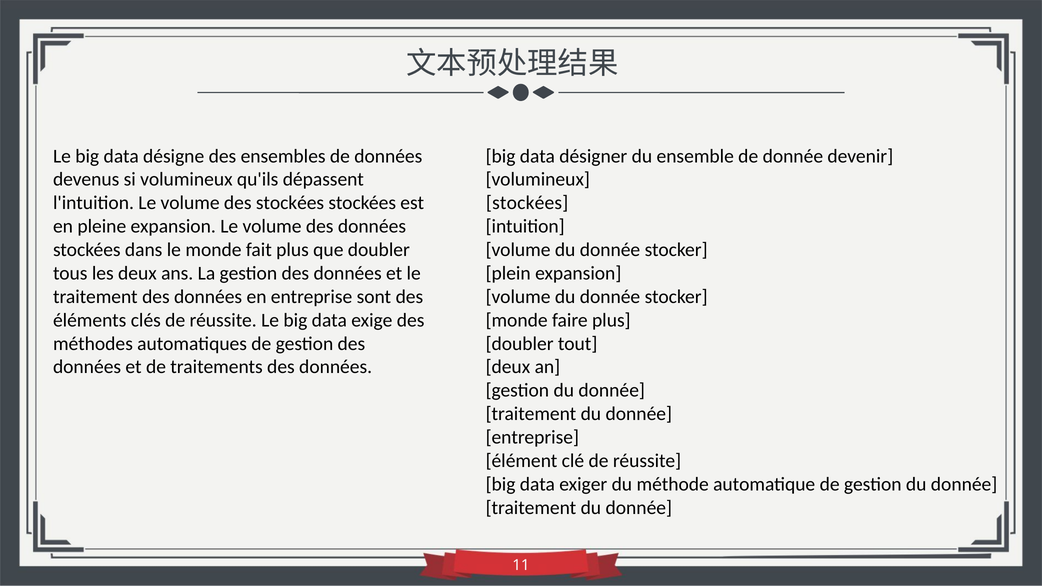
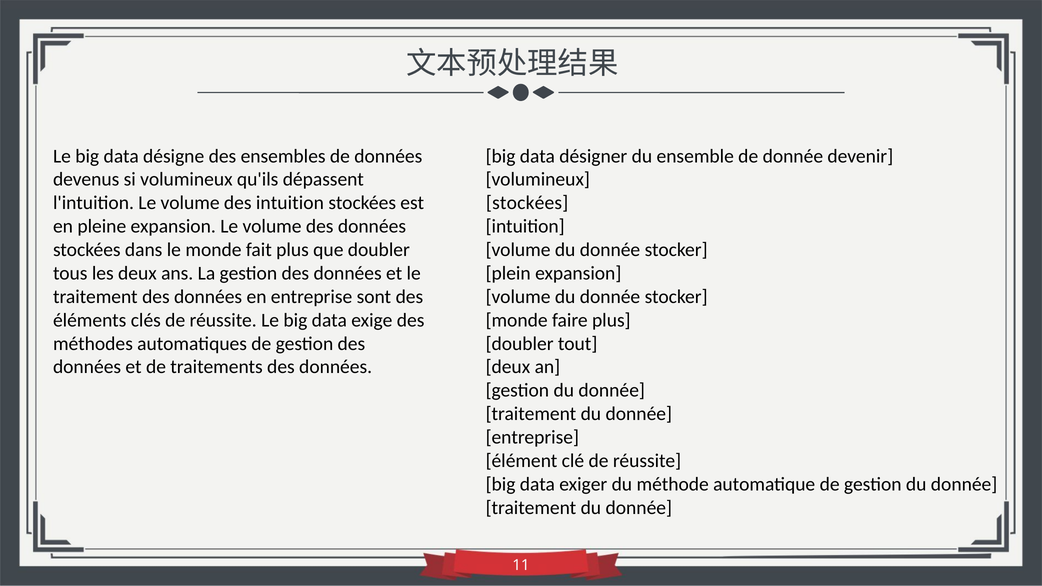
des stockées: stockées -> intuition (290, 203)
